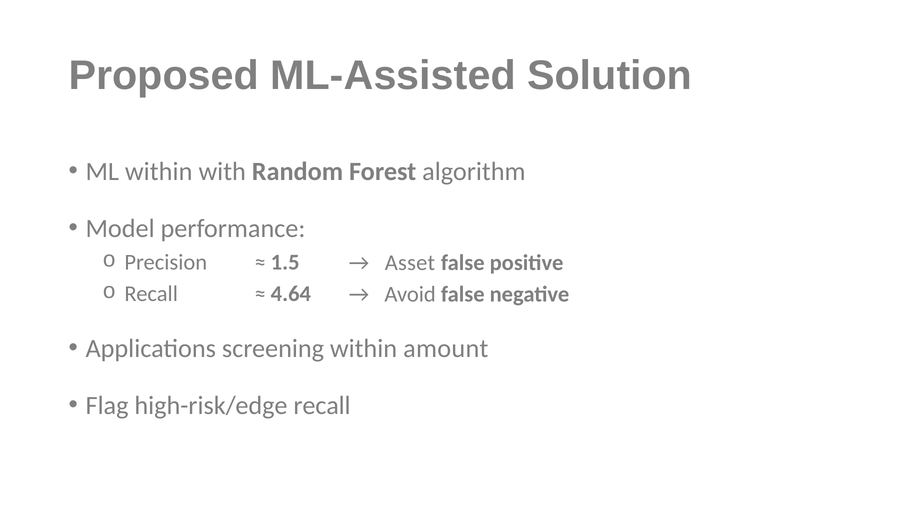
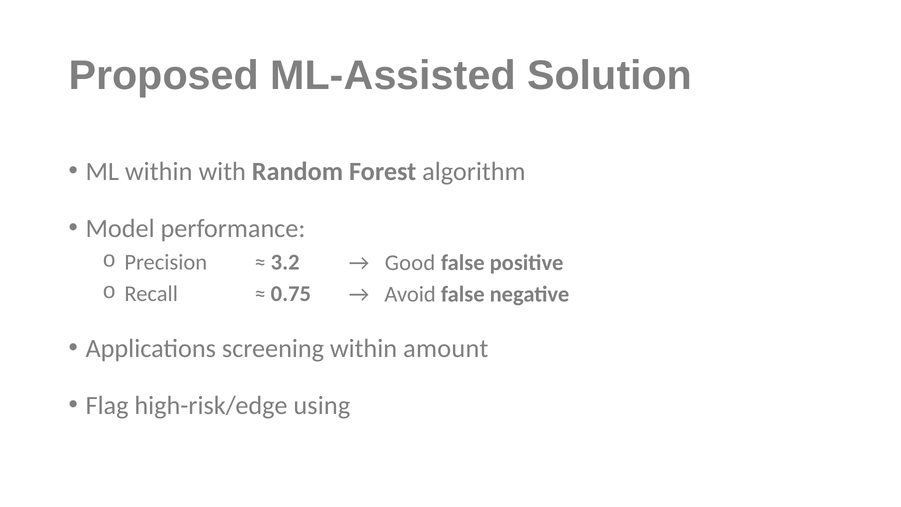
1.5: 1.5 -> 3.2 (285, 262)
Asset: Asset -> Good (410, 263)
4.64: 4.64 -> 0.75 (291, 294)
high-risk/edge recall: recall -> using (322, 405)
